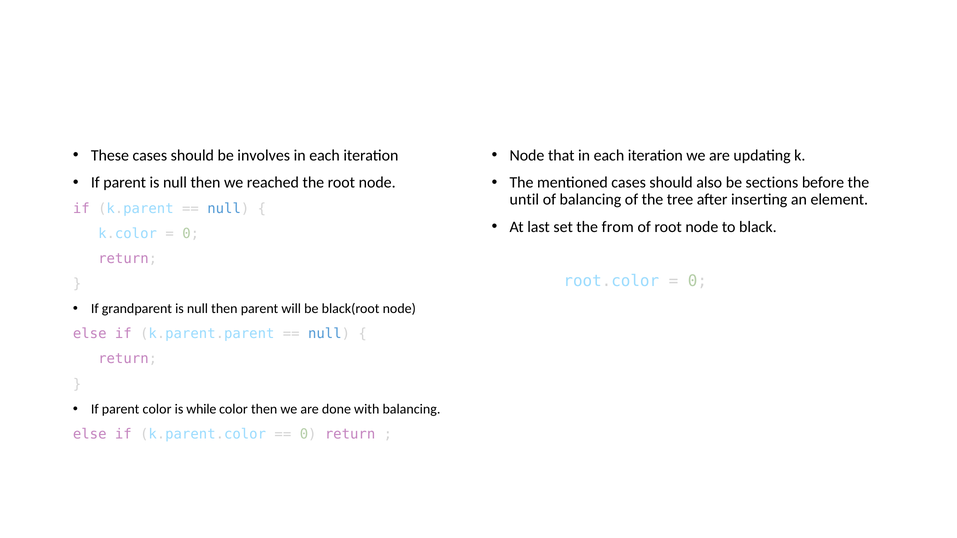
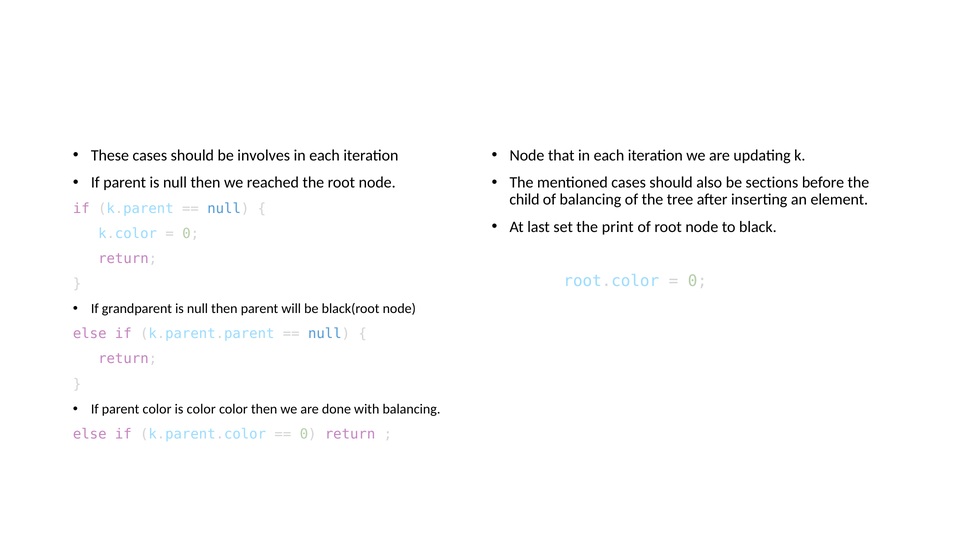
until: until -> child (524, 200)
from: from -> print (618, 227)
is while: while -> color (201, 409)
